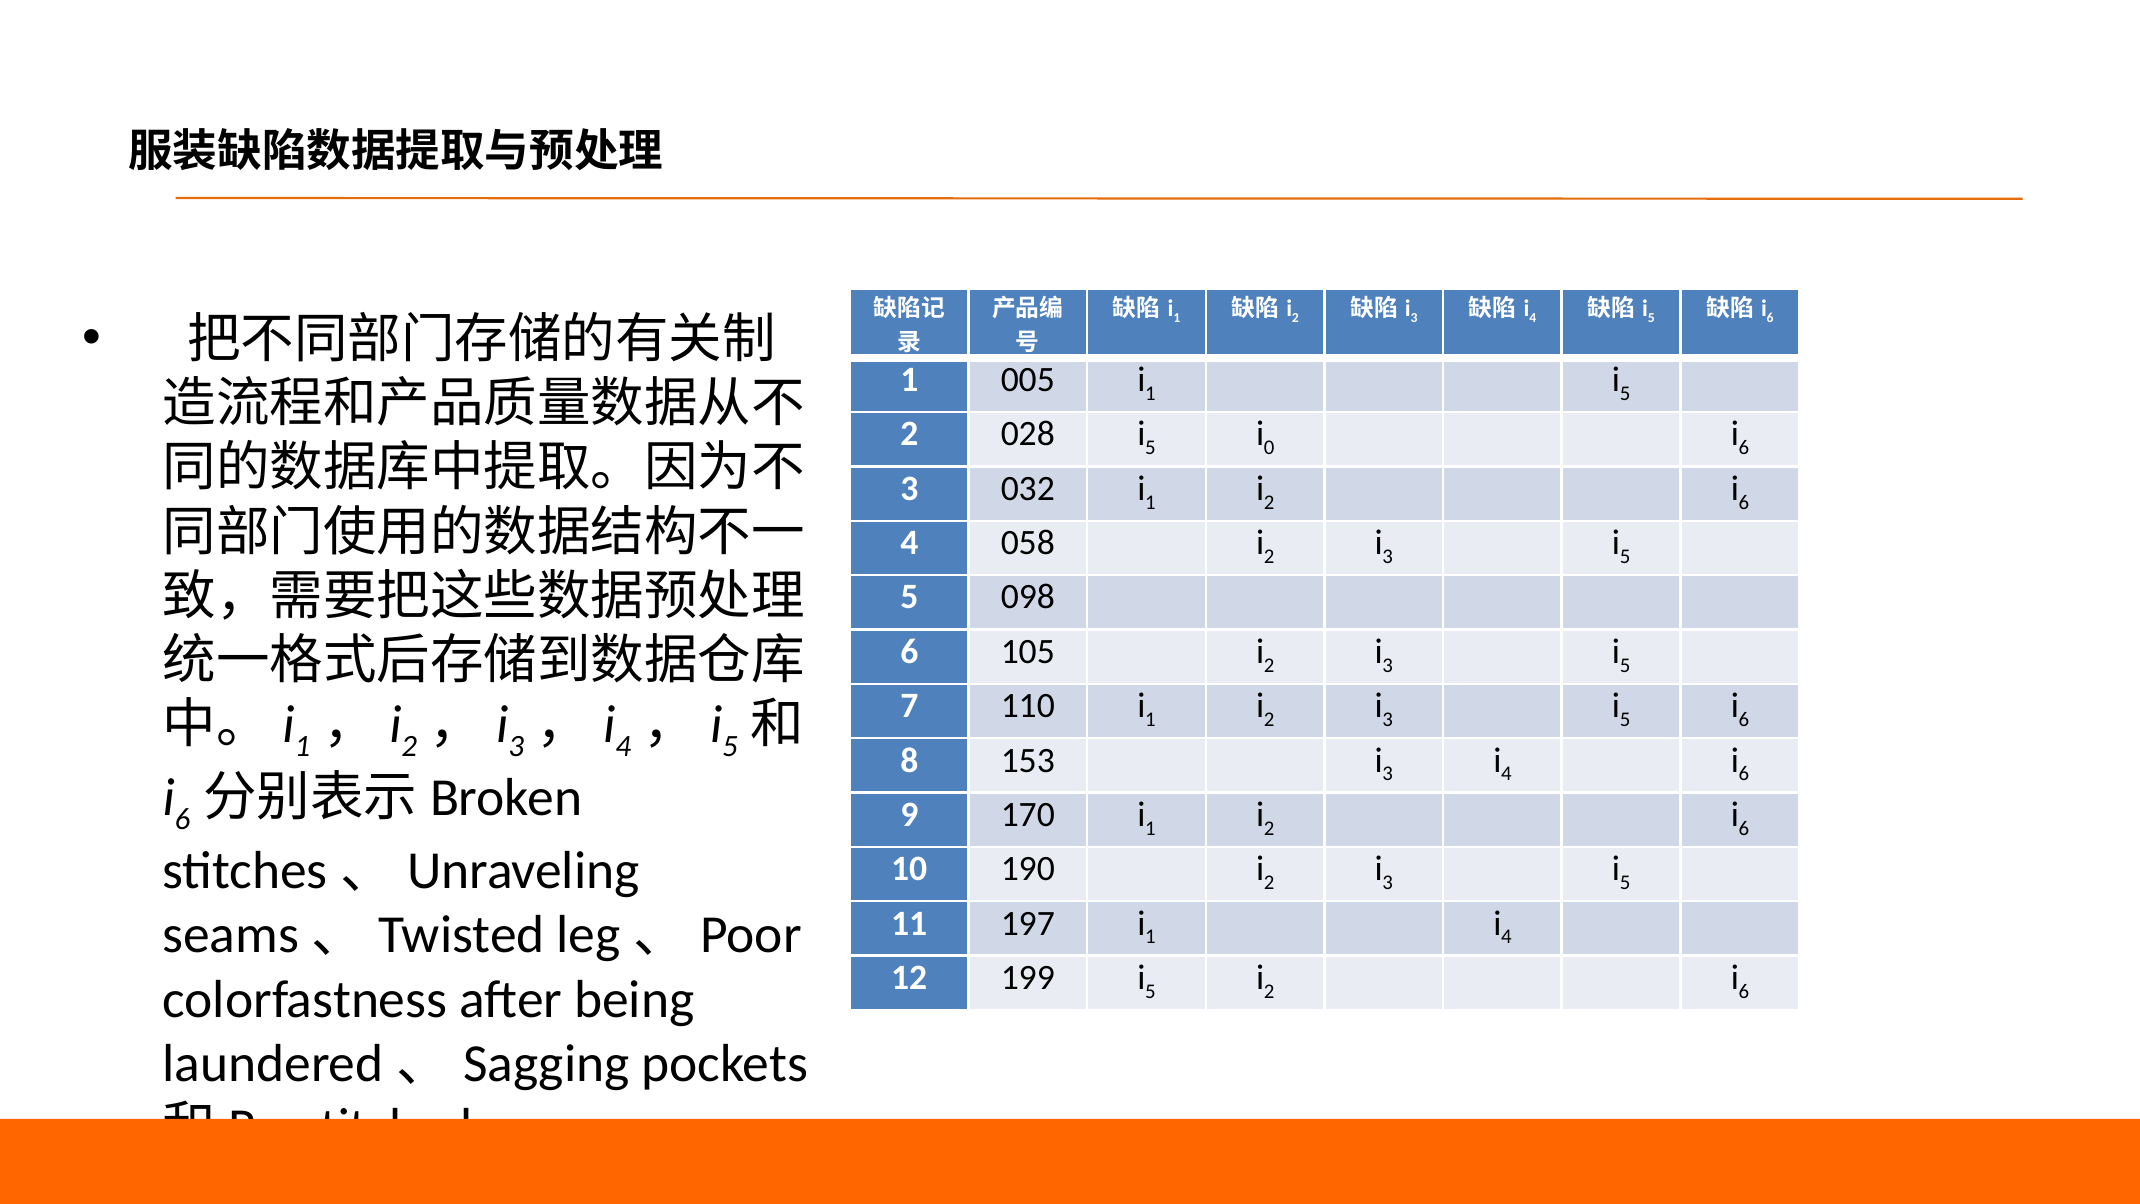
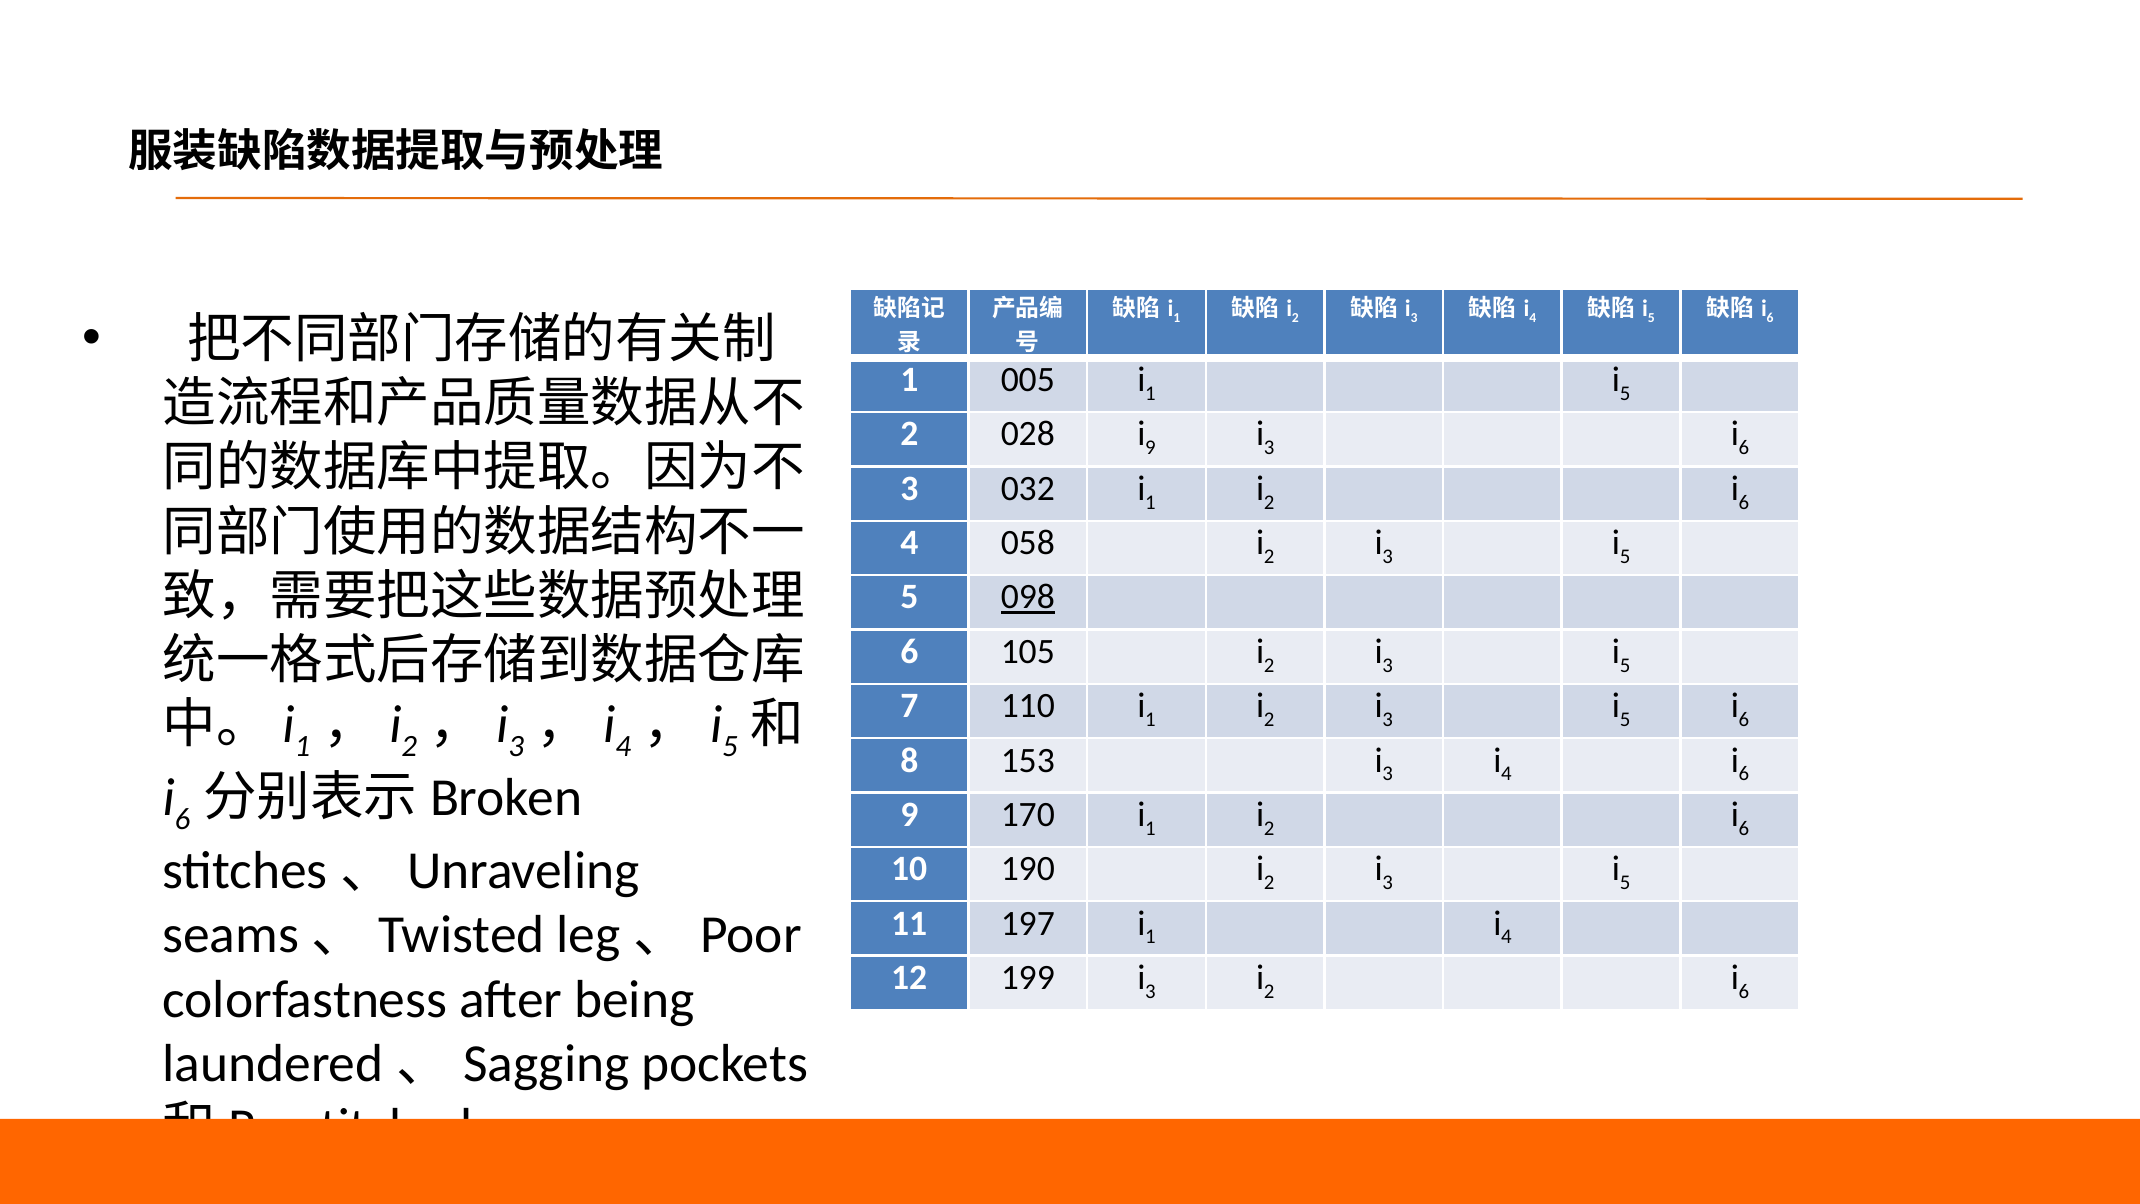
5: 5 -> 9 (1150, 448)
0: 0 -> 3 (1269, 448)
098 underline: none -> present (1028, 597)
5: 5 -> 3 (1150, 991)
